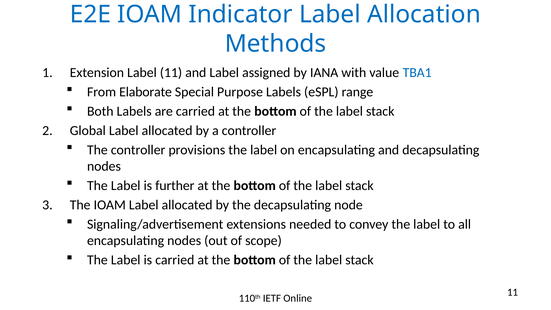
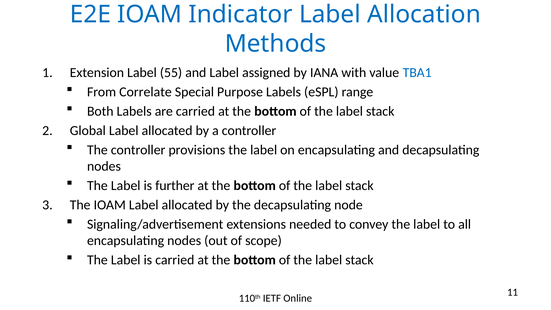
Label 11: 11 -> 55 (171, 73)
Elaborate: Elaborate -> Correlate (145, 92)
